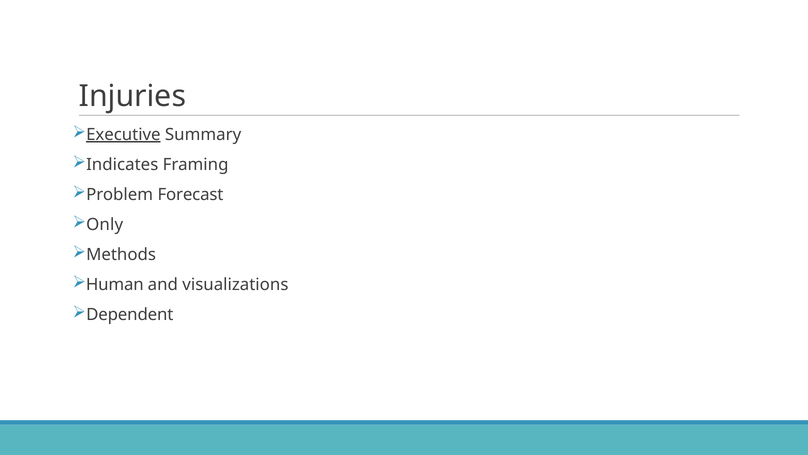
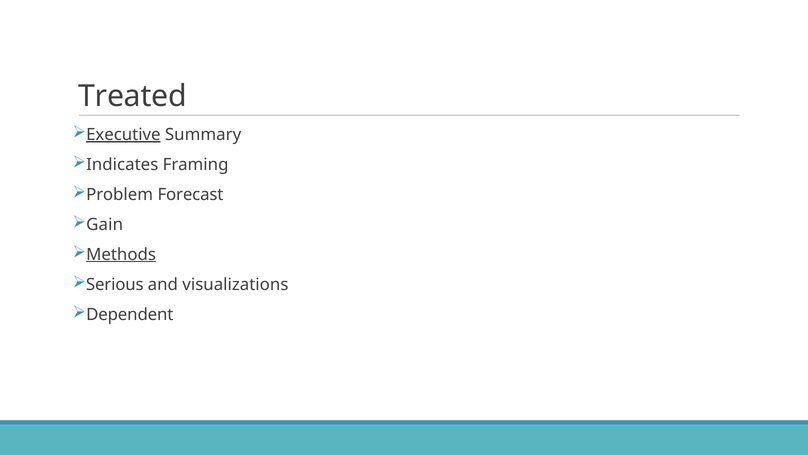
Injuries: Injuries -> Treated (133, 96)
Only: Only -> Gain (105, 224)
Methods underline: none -> present (121, 254)
Human: Human -> Serious (115, 284)
